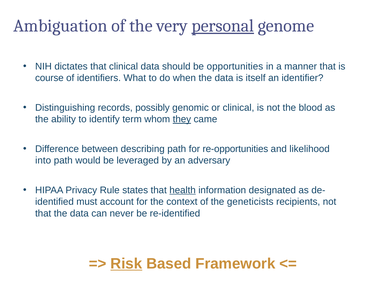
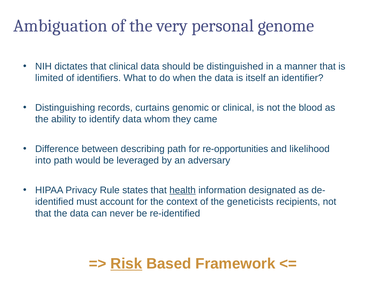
personal underline: present -> none (223, 26)
opportunities: opportunities -> distinguished (235, 66)
course: course -> limited (49, 78)
possibly: possibly -> curtains (152, 107)
identify term: term -> data (132, 119)
they underline: present -> none (182, 119)
